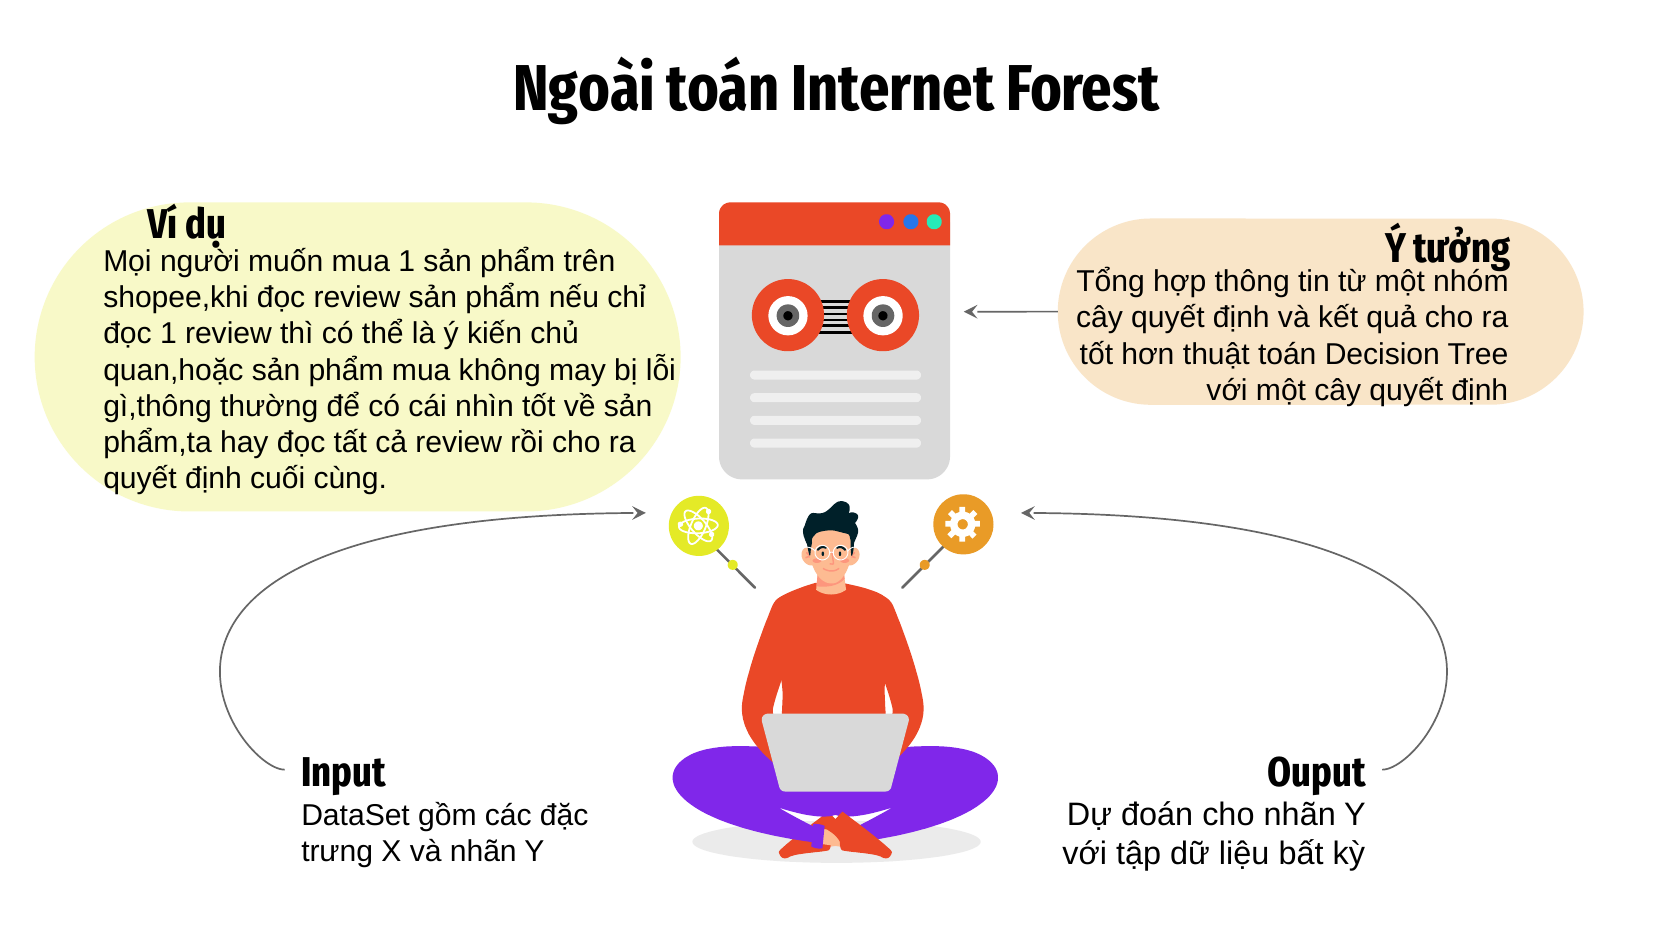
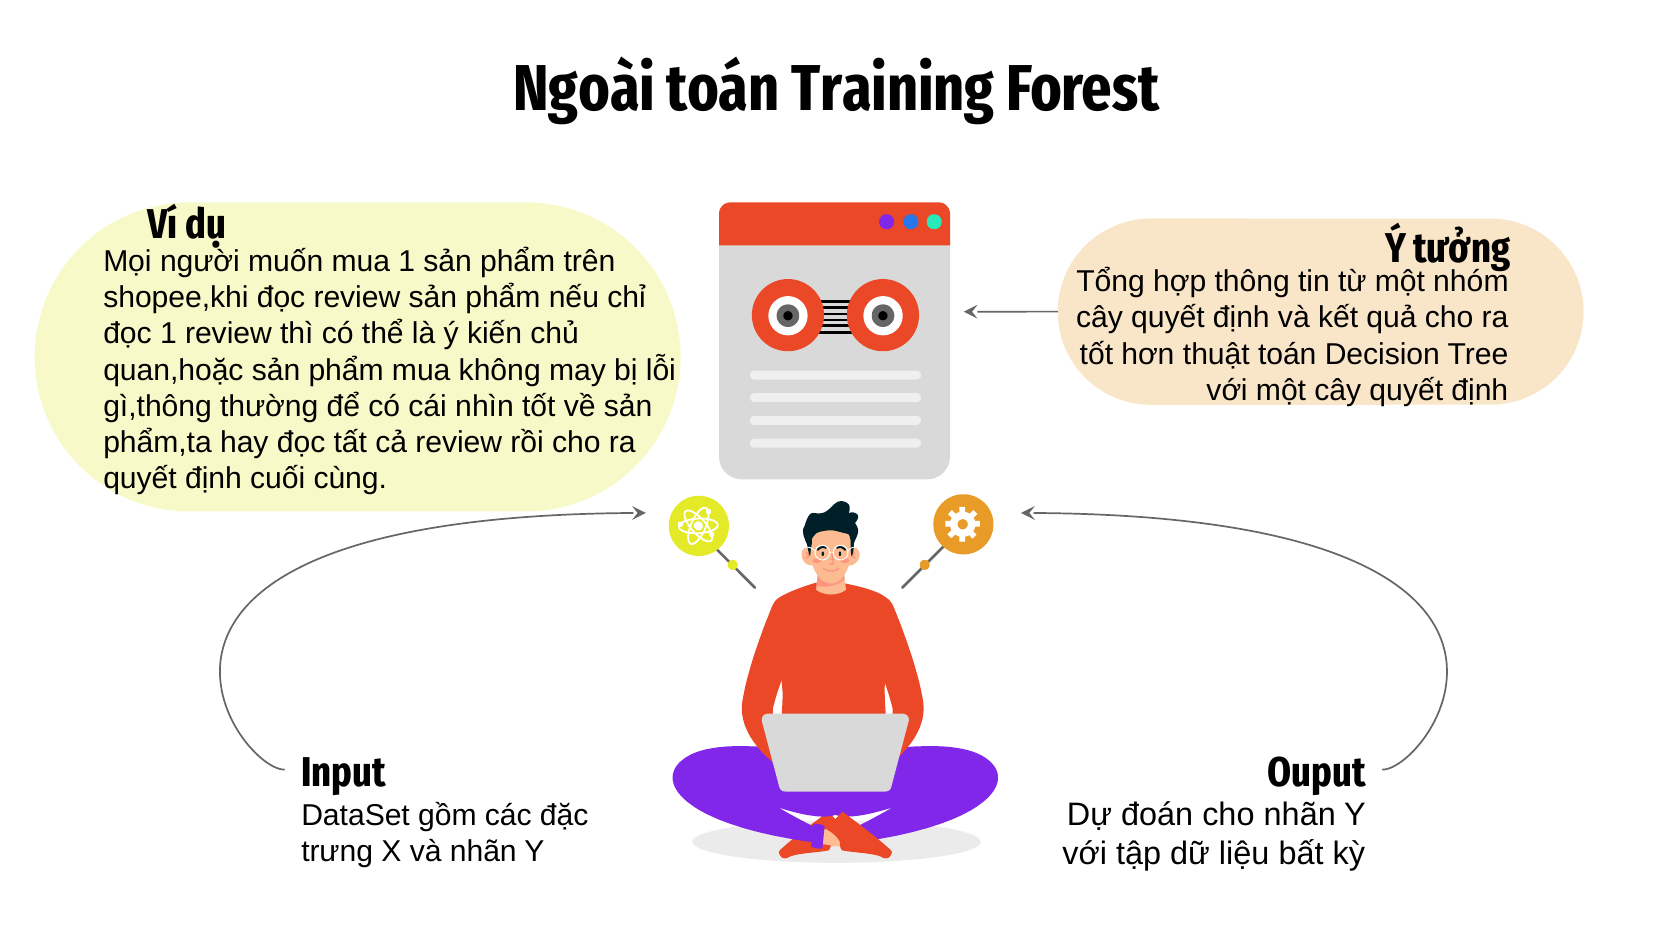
Internet: Internet -> Training (893, 89)
